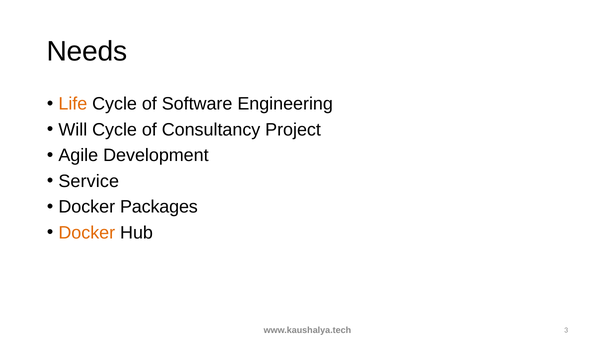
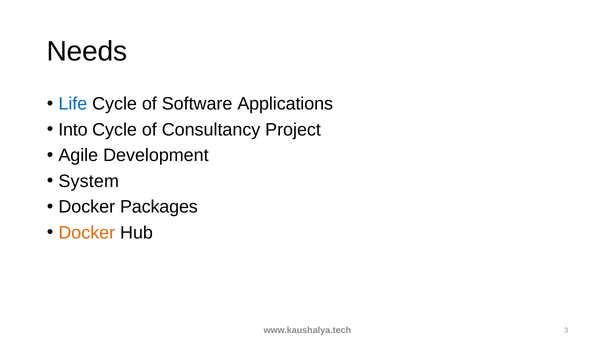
Life colour: orange -> blue (73, 104)
Engineering: Engineering -> Applications (285, 104)
Will: Will -> Into (73, 130)
Service: Service -> System (89, 181)
